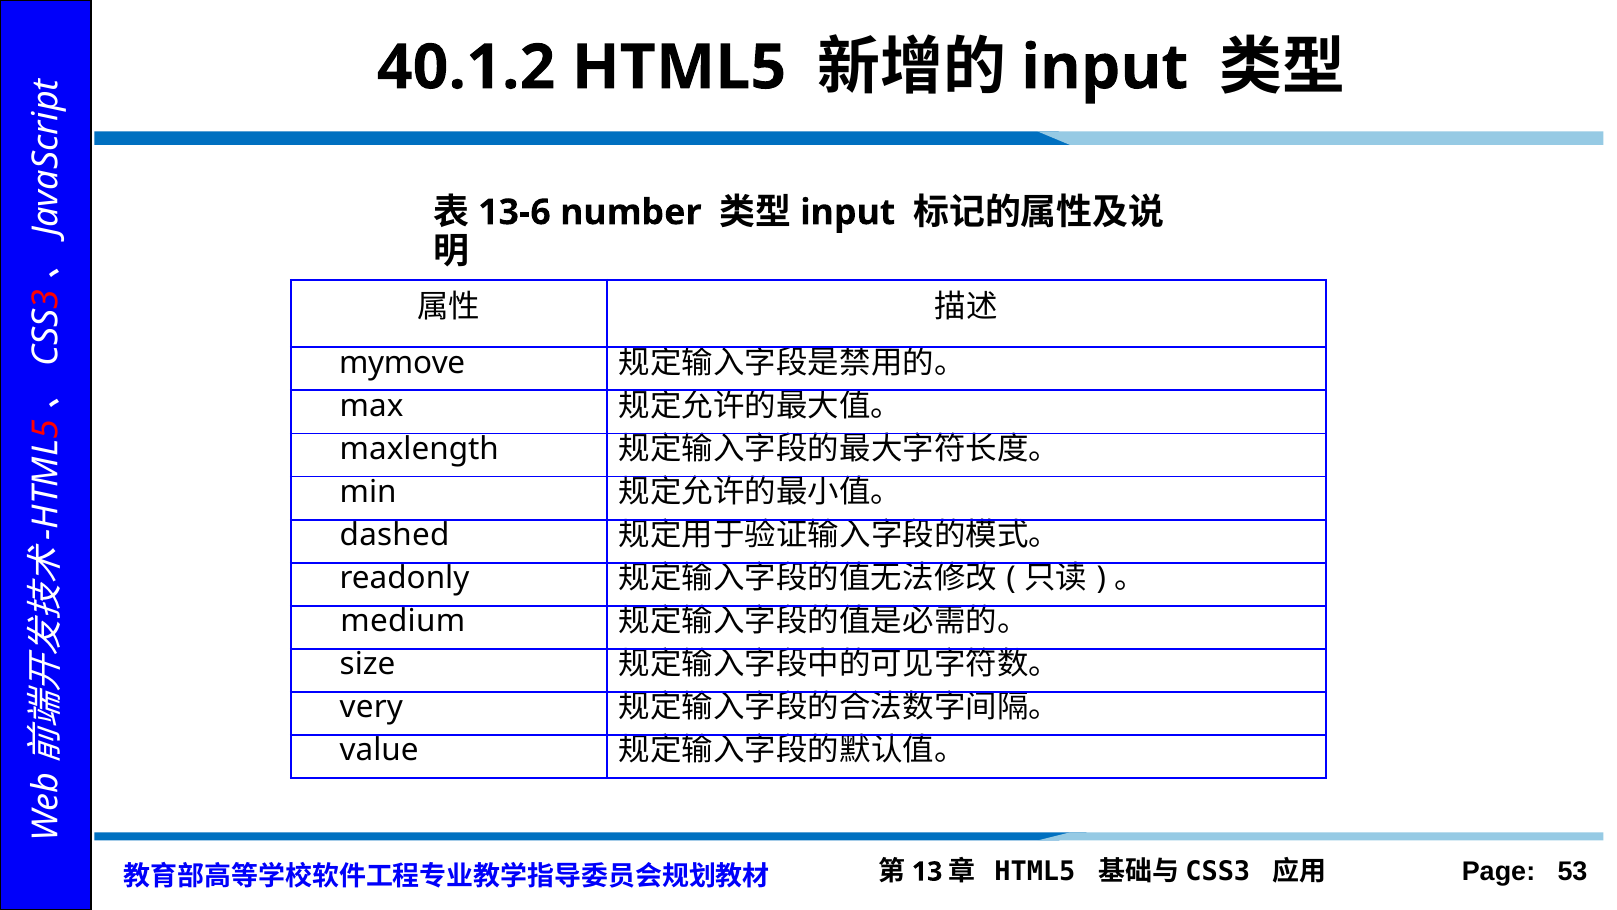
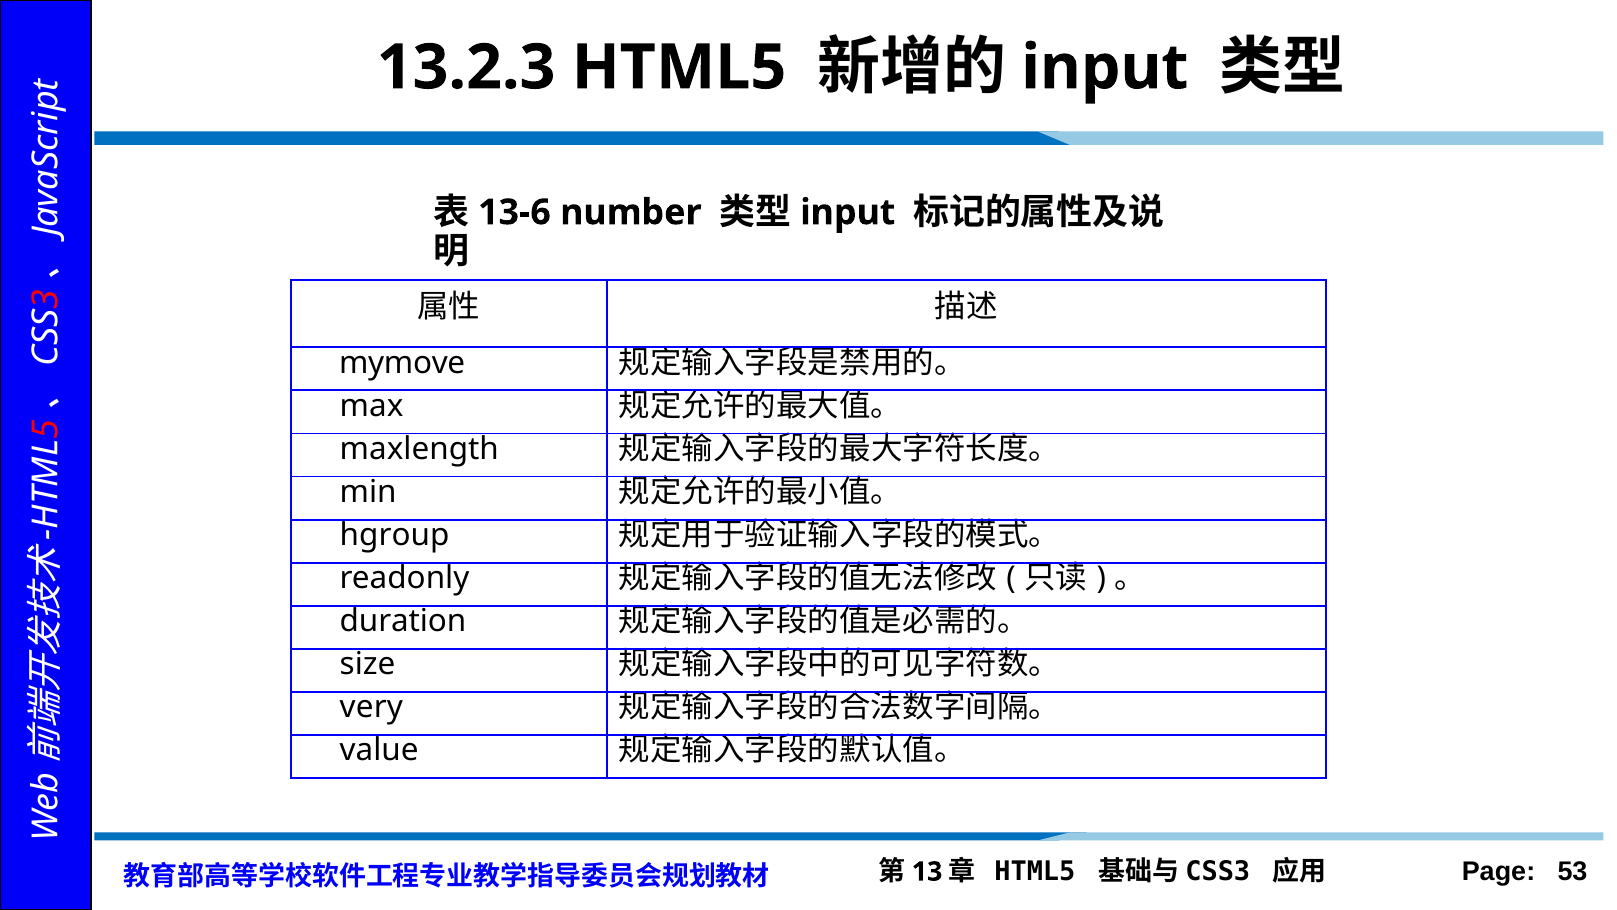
40.1.2: 40.1.2 -> 13.2.3 (466, 68)
dashed: dashed -> hgroup (395, 535)
medium: medium -> duration (403, 621)
